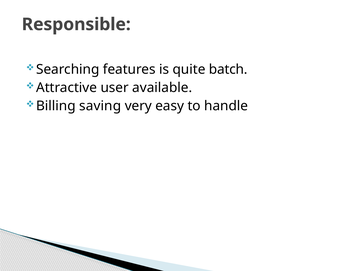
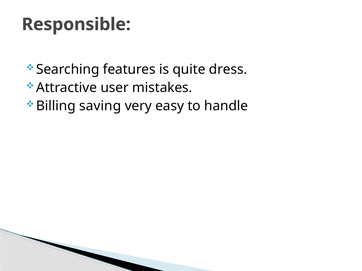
batch: batch -> dress (228, 70)
available: available -> mistakes (162, 88)
